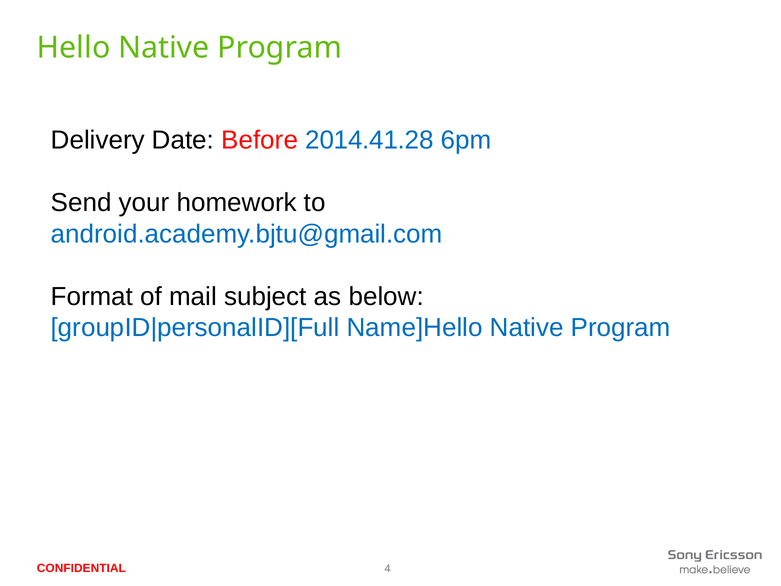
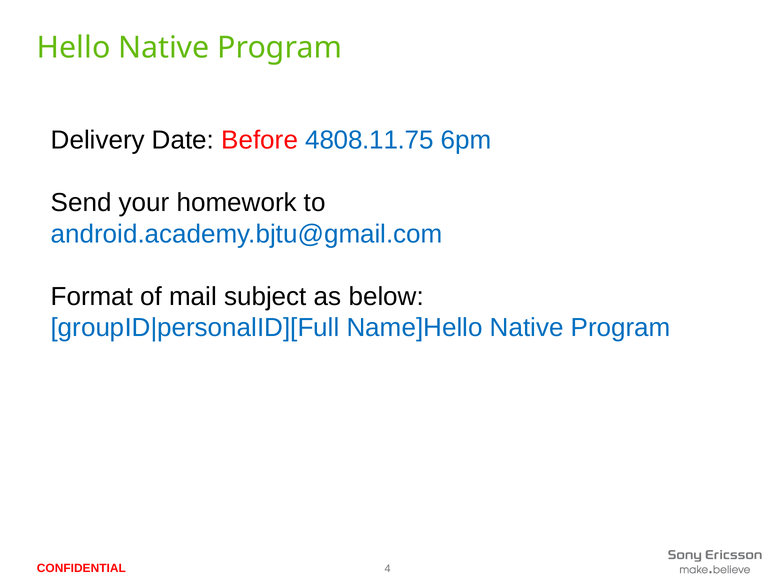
2014.41.28: 2014.41.28 -> 4808.11.75 (369, 140)
